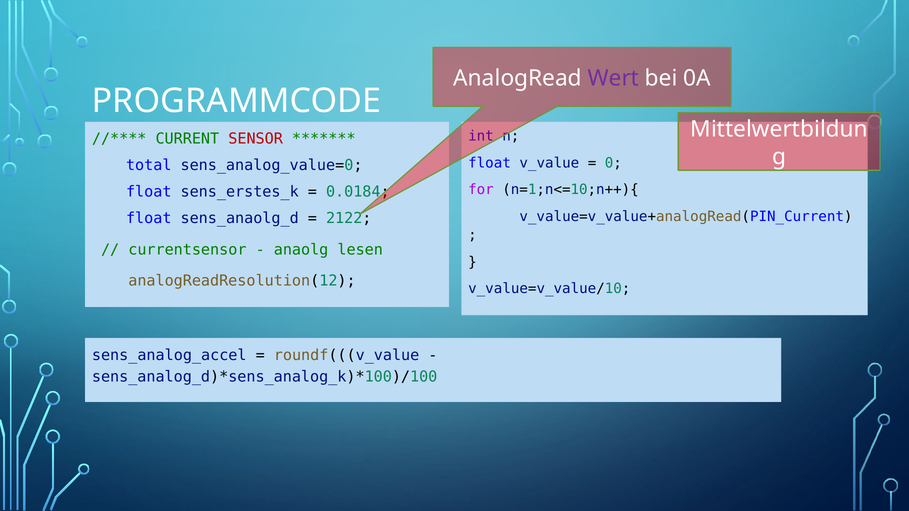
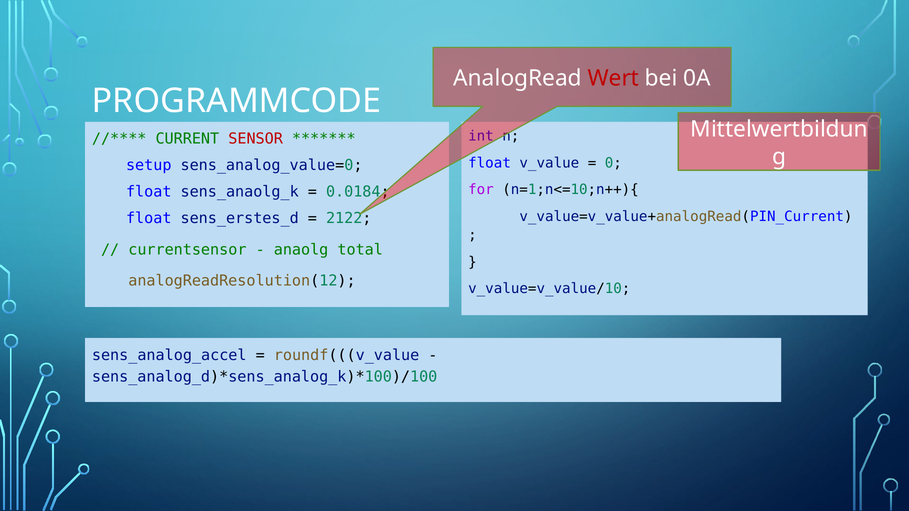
Wert colour: purple -> red (613, 78)
total: total -> setup (149, 166)
sens_erstes_k: sens_erstes_k -> sens_anaolg_k (240, 192)
sens_anaolg_d: sens_anaolg_d -> sens_erstes_d (240, 219)
lesen: lesen -> total (360, 250)
